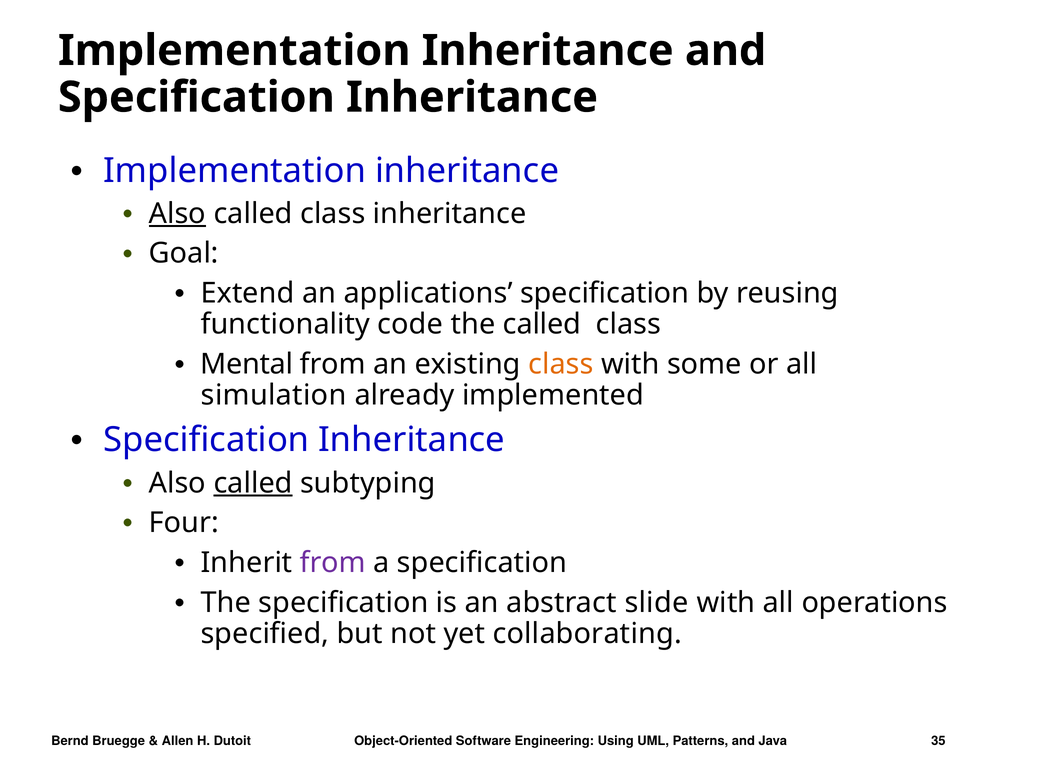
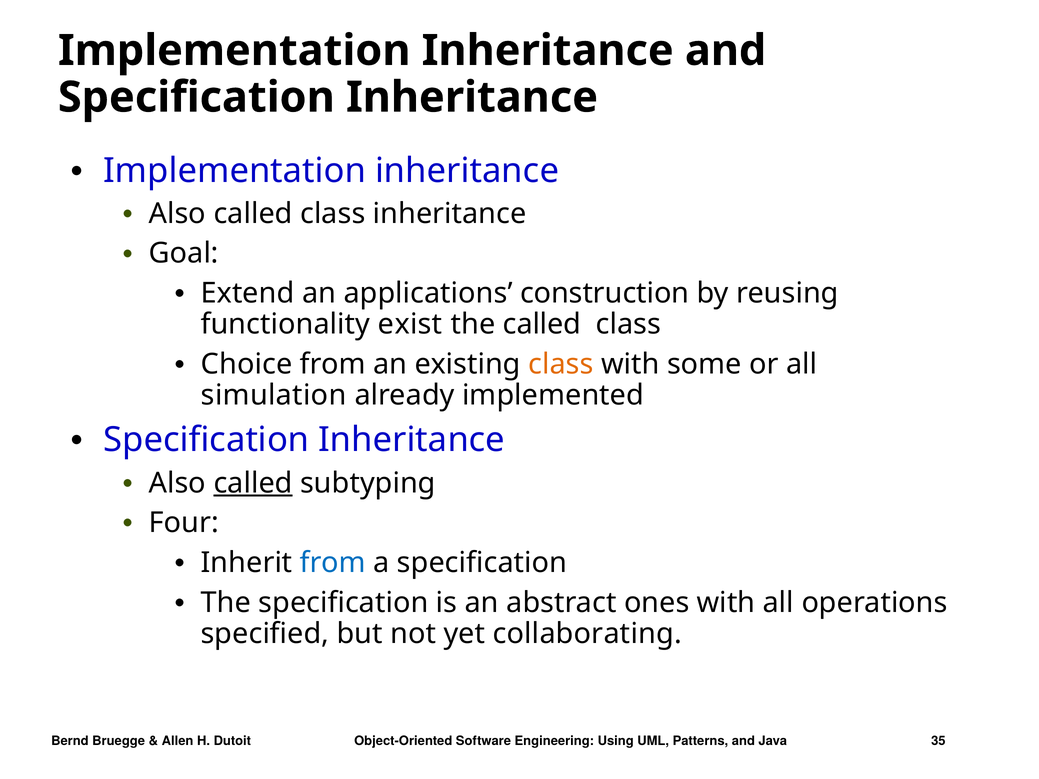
Also underline: present -> none (177, 214)
applications specification: specification -> construction (605, 293)
code: code -> exist (410, 325)
Mental: Mental -> Choice (247, 364)
from colour: purple -> blue (333, 563)
slide: slide -> ones (657, 603)
